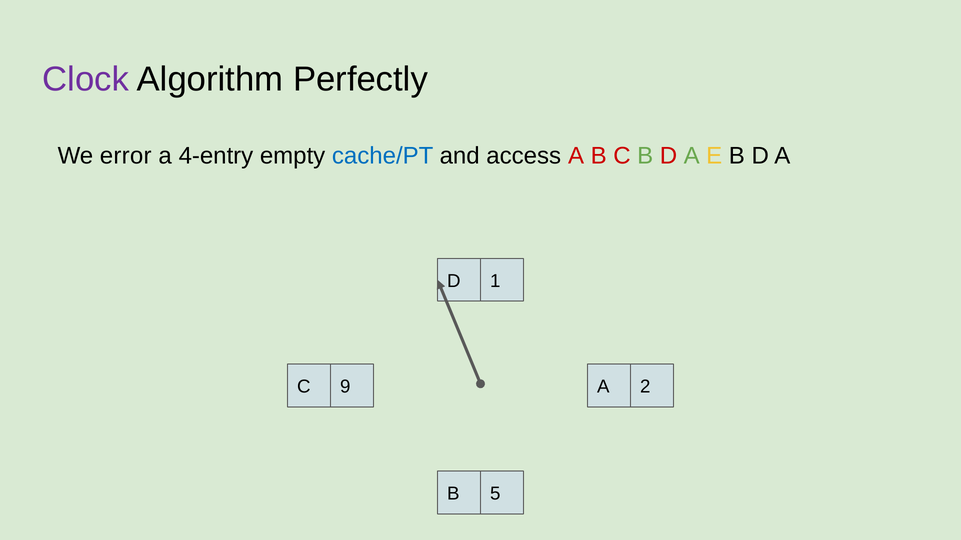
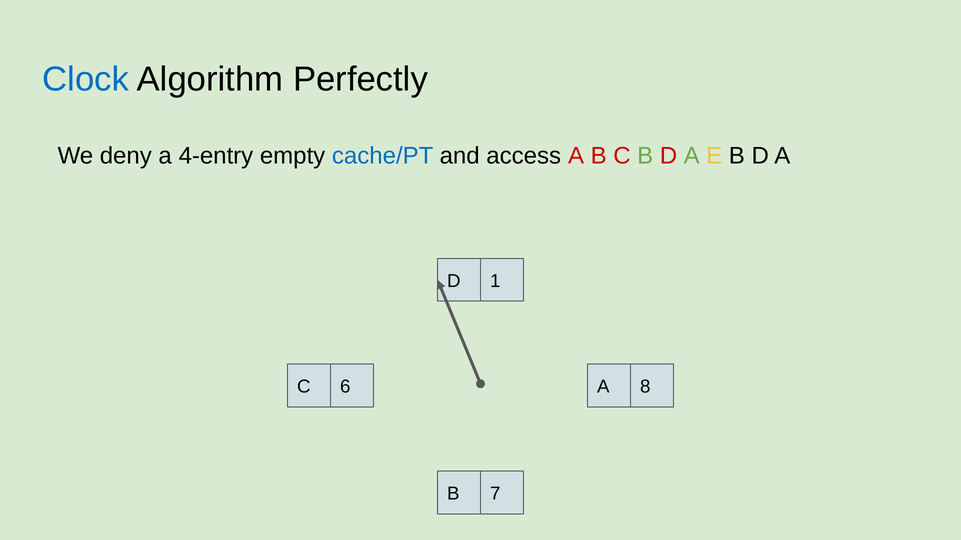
Clock colour: purple -> blue (86, 80)
error: error -> deny (126, 156)
9: 9 -> 6 (345, 387)
2: 2 -> 8 (645, 387)
5: 5 -> 7 (495, 494)
